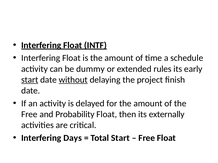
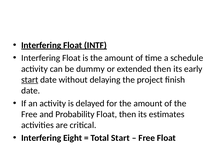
extended rules: rules -> then (162, 69)
without underline: present -> none (73, 80)
externally: externally -> estimates (167, 115)
Days: Days -> Eight (73, 138)
